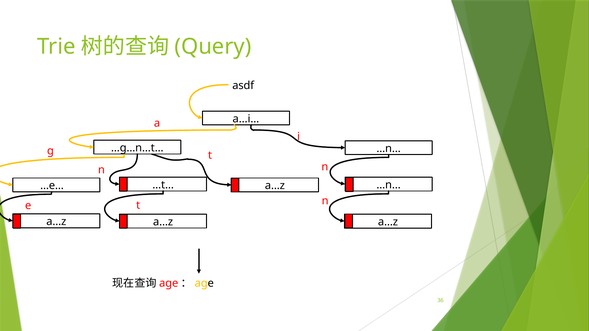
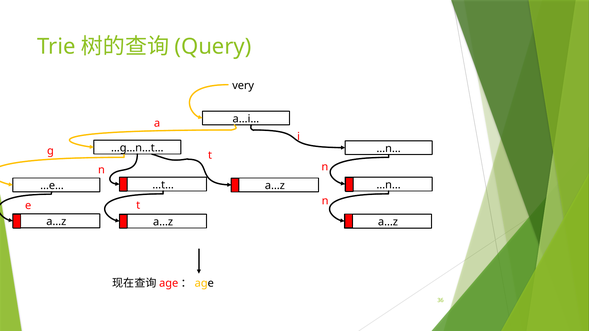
asdf: asdf -> very (243, 86)
